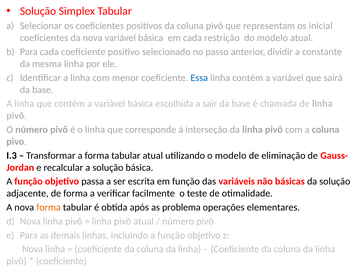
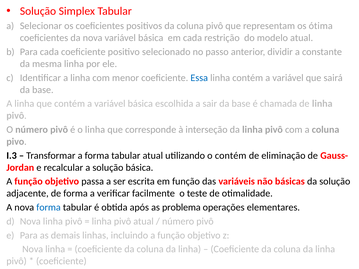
inicial: inicial -> ótima (321, 26)
o modelo: modelo -> contém (231, 156)
forma colour: orange -> blue (48, 208)
